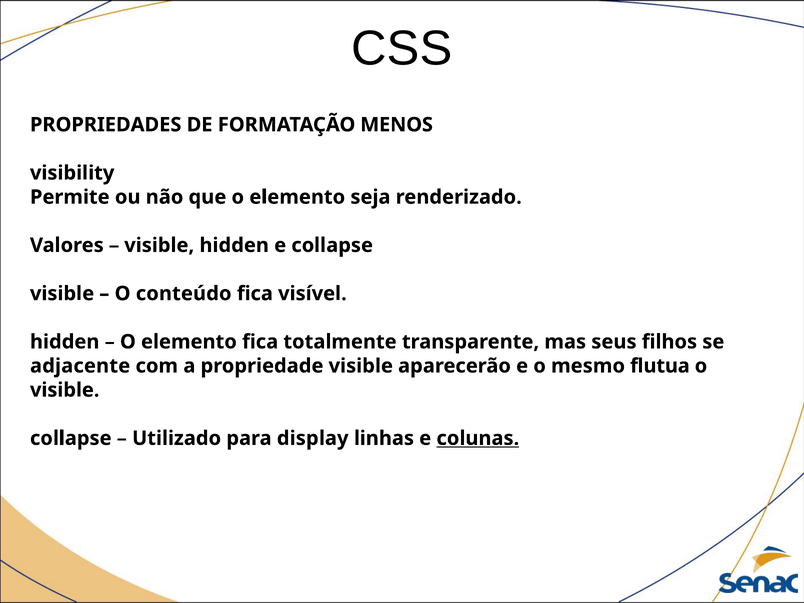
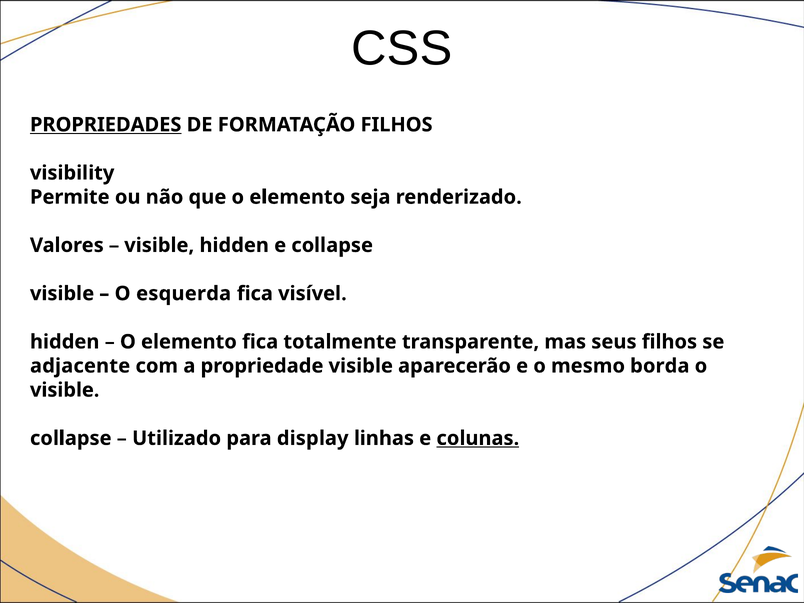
PROPRIEDADES underline: none -> present (106, 125)
FORMATAÇÃO MENOS: MENOS -> FILHOS (397, 125)
conteúdo: conteúdo -> esquerda (184, 294)
flutua: flutua -> borda (660, 366)
